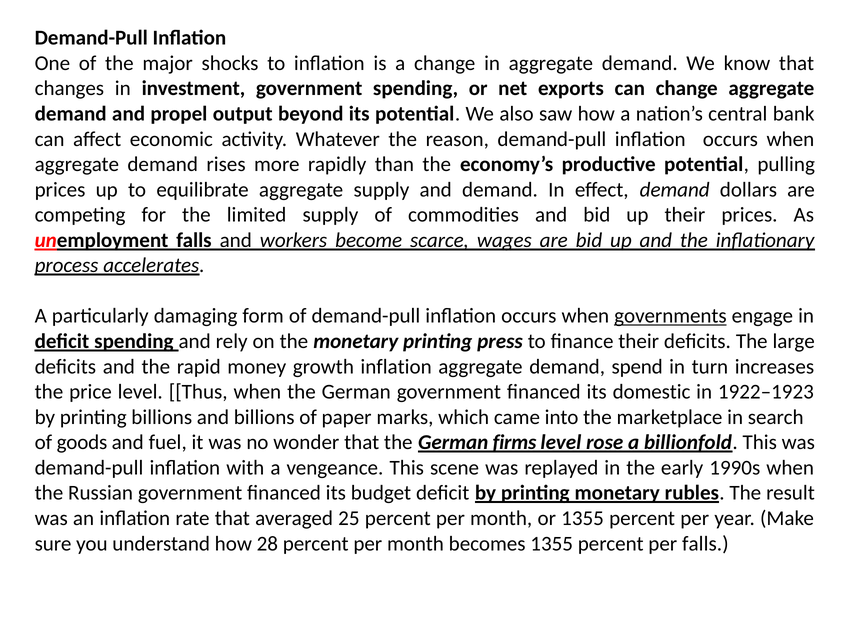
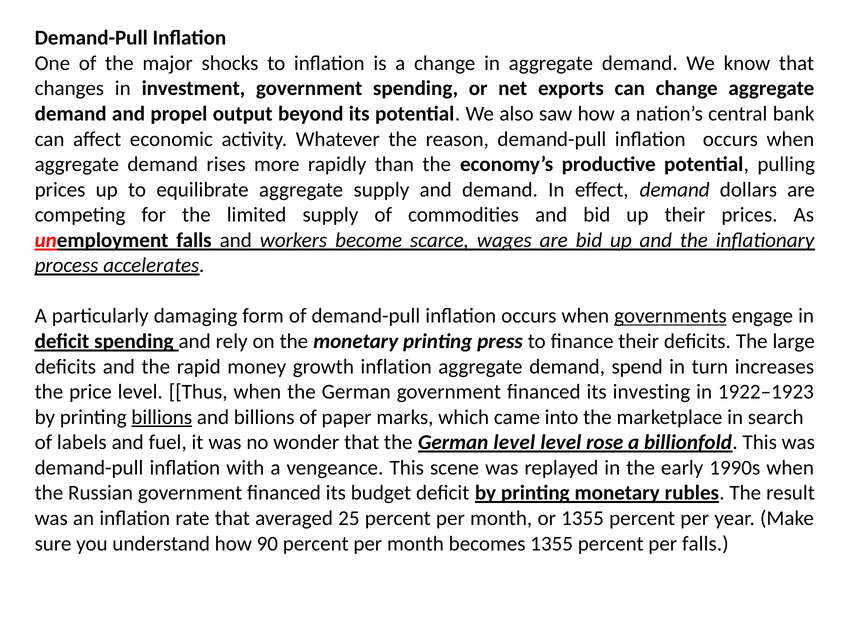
domestic: domestic -> investing (651, 392)
billions underline: none -> present (162, 417)
goods: goods -> labels (82, 443)
German firms: firms -> level (514, 443)
28: 28 -> 90 (267, 544)
